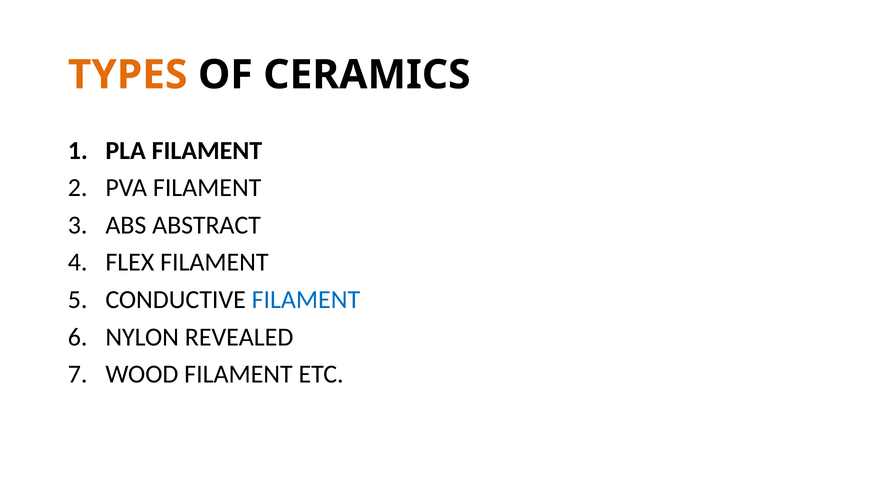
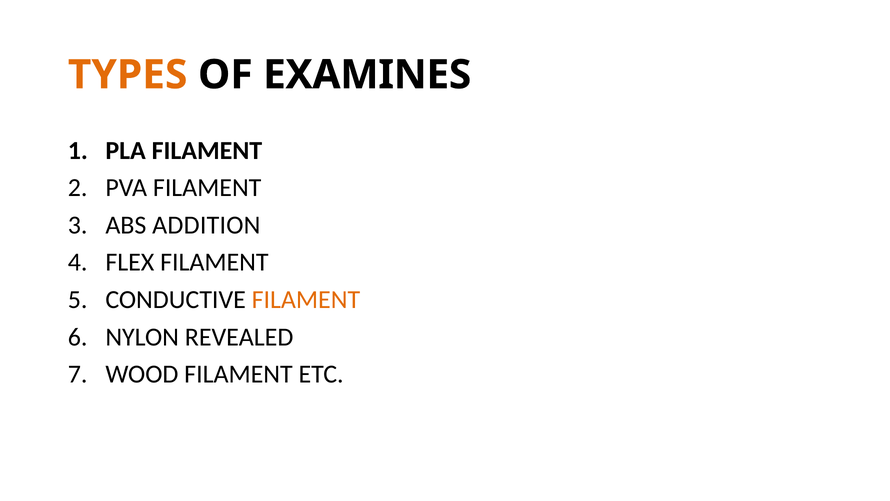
CERAMICS: CERAMICS -> EXAMINES (367, 75)
ABSTRACT: ABSTRACT -> ADDITION (206, 225)
FILAMENT colour: blue -> orange (306, 299)
